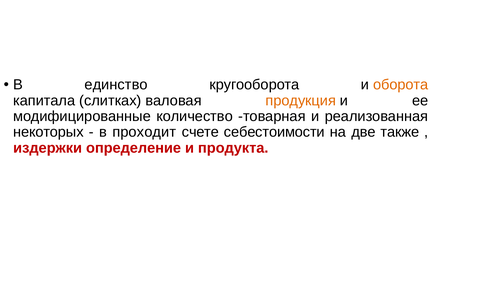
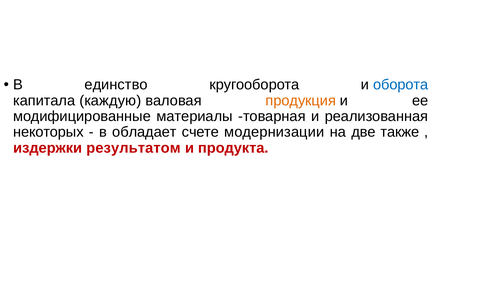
оборота colour: orange -> blue (401, 85)
слитках: слитках -> каждую (110, 100)
количество: количество -> материалы (195, 116)
проходит: проходит -> обладает (144, 132)
себестоимости: себестоимости -> модернизации (274, 132)
определение: определение -> результатом (133, 148)
